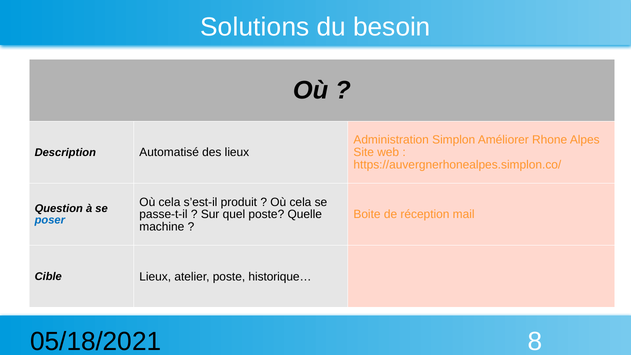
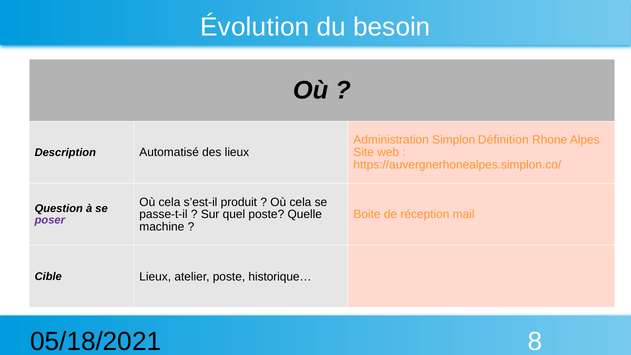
Solutions: Solutions -> Évolution (255, 27)
Améliorer: Améliorer -> Définition (503, 140)
poser colour: blue -> purple (50, 220)
